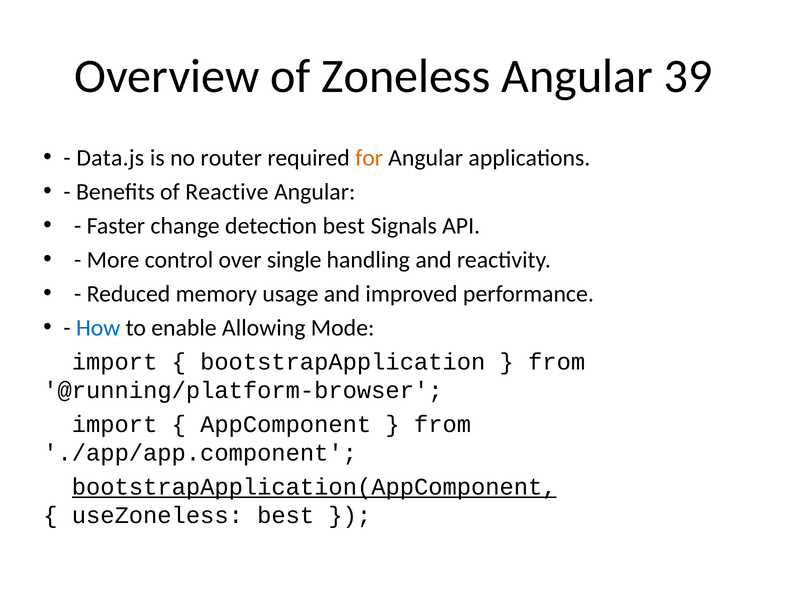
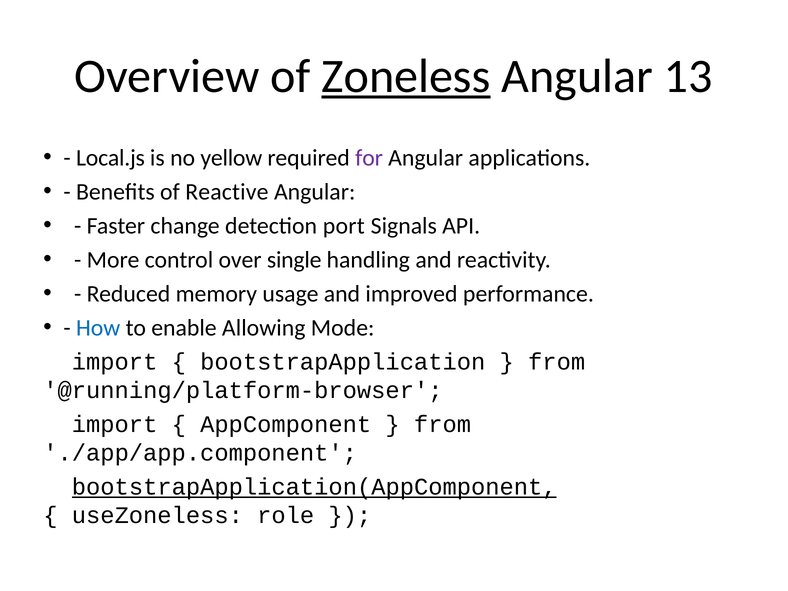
Zoneless underline: none -> present (406, 76)
39: 39 -> 13 (688, 76)
Data.js: Data.js -> Local.js (110, 158)
router: router -> yellow (231, 158)
for colour: orange -> purple (369, 158)
detection best: best -> port (344, 226)
useZoneless best: best -> role (286, 515)
